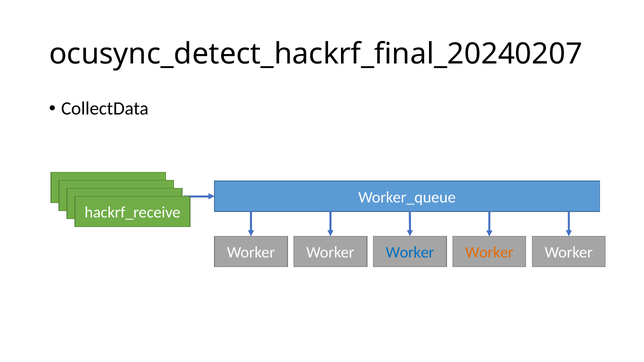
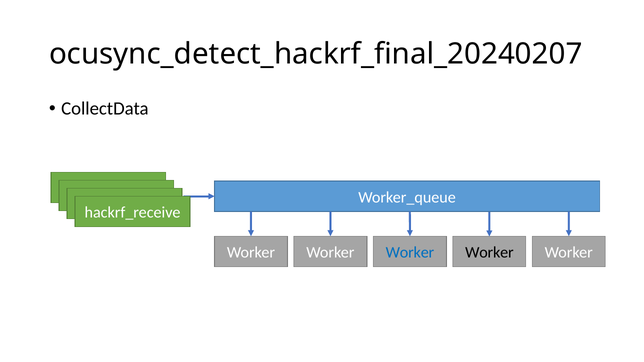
Worker colour: orange -> black (489, 253)
